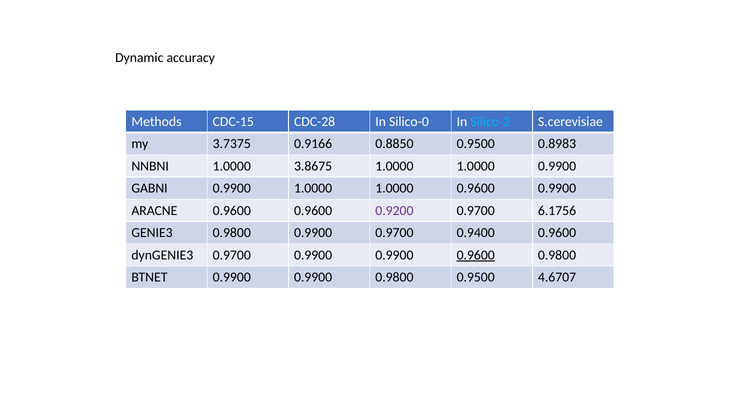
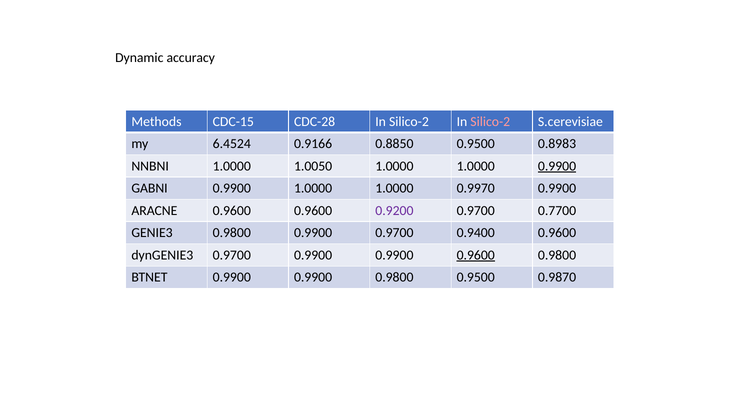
CDC-28 In Silico-0: Silico-0 -> Silico-2 (409, 121)
Silico-2 colour: light blue -> pink (490, 121)
3.7375: 3.7375 -> 6.4524 (232, 144)
3.8675: 3.8675 -> 1.0050 (313, 166)
0.9900 underline: none -> present (557, 166)
1.0000 0.9600: 0.9600 -> 0.9970 (476, 188)
6.1756: 6.1756 -> 0.7700 (557, 210)
4.6707: 4.6707 -> 0.9870 (557, 277)
